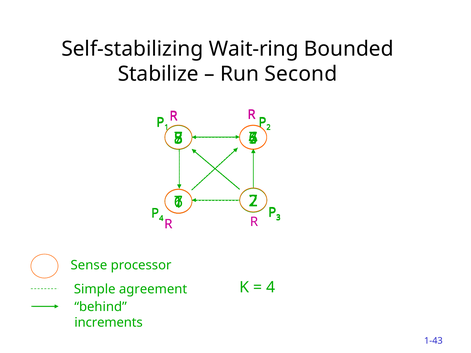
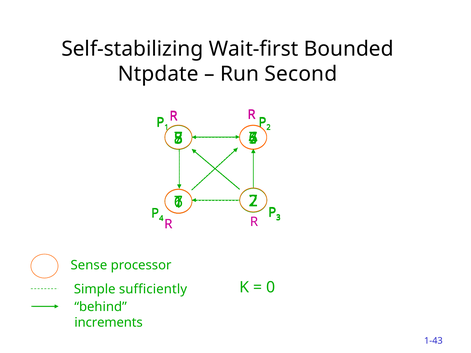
Wait-ring: Wait-ring -> Wait-first (254, 49)
Stabilize: Stabilize -> Ntpdate (158, 74)
4: 4 -> 0 (271, 288)
agreement: agreement -> sufficiently (153, 289)
